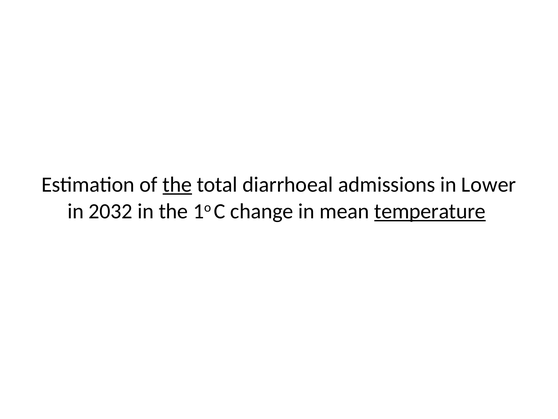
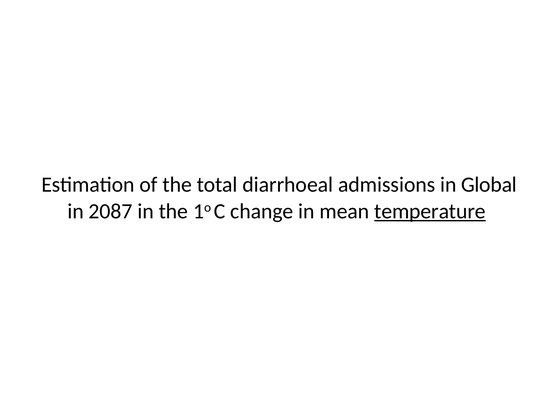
the underline: present -> none (177, 185)
Lower: Lower -> Global (489, 185)
2032: 2032 -> 2087 (111, 211)
